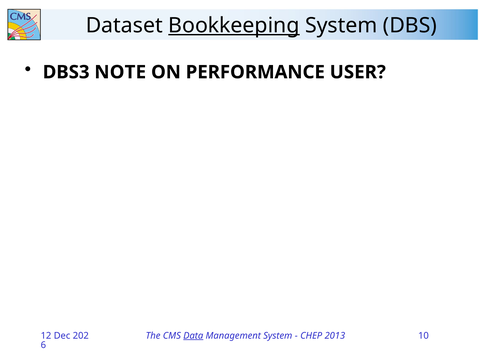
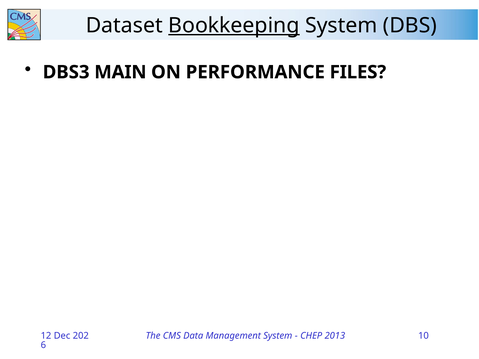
NOTE: NOTE -> MAIN (120, 72)
USER: USER -> FILES (358, 72)
Data underline: present -> none (193, 336)
